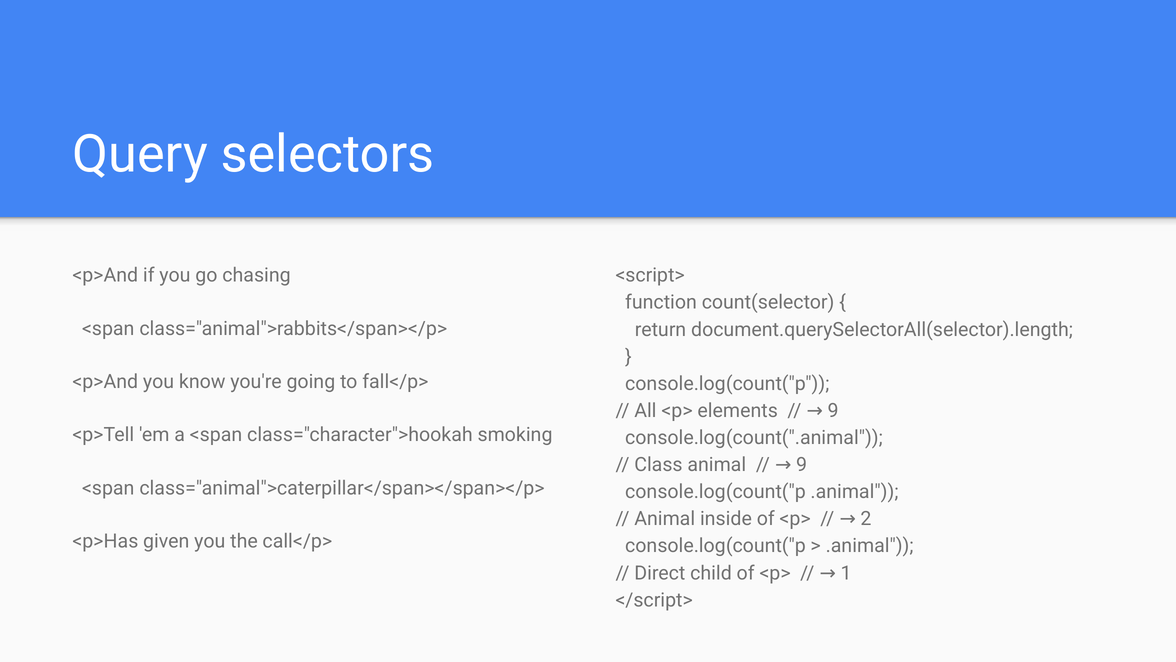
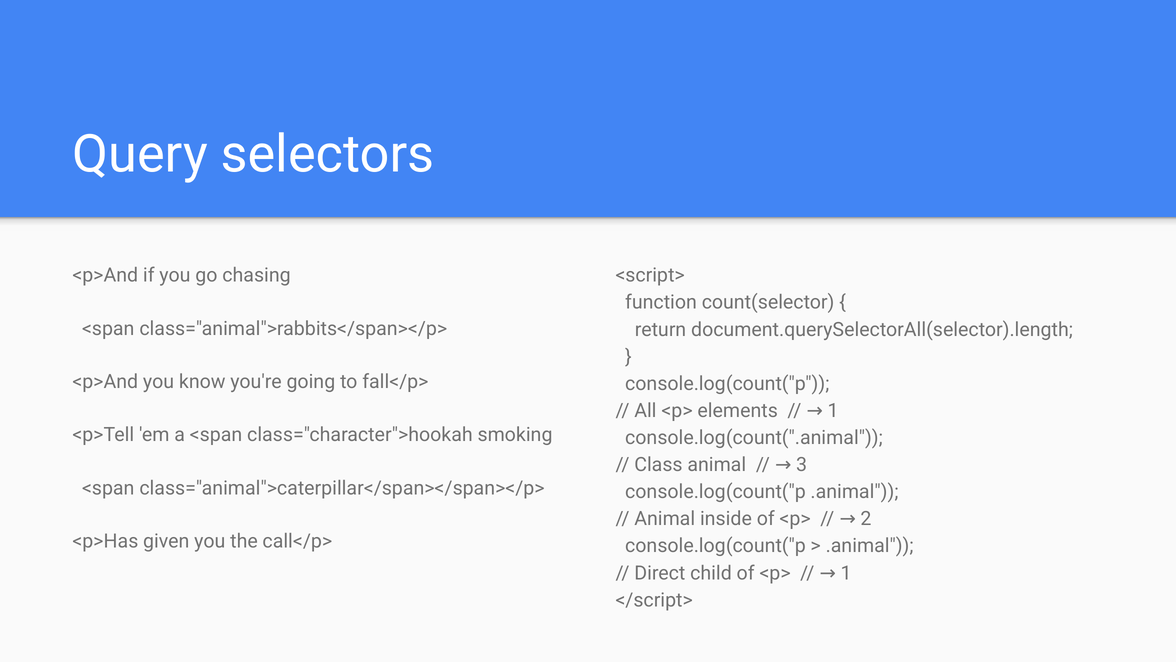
9: 9 -> 1 (833, 410)
9: 9 -> 3 (802, 464)
